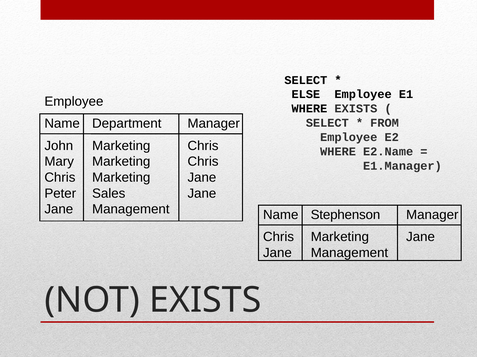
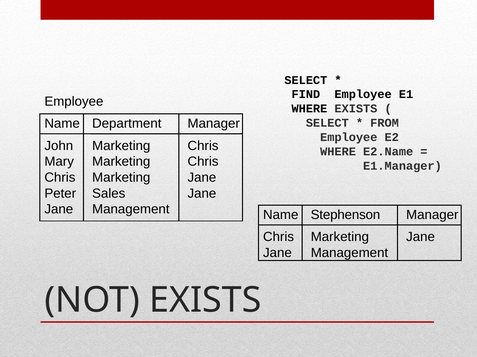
ELSE: ELSE -> FIND (306, 95)
